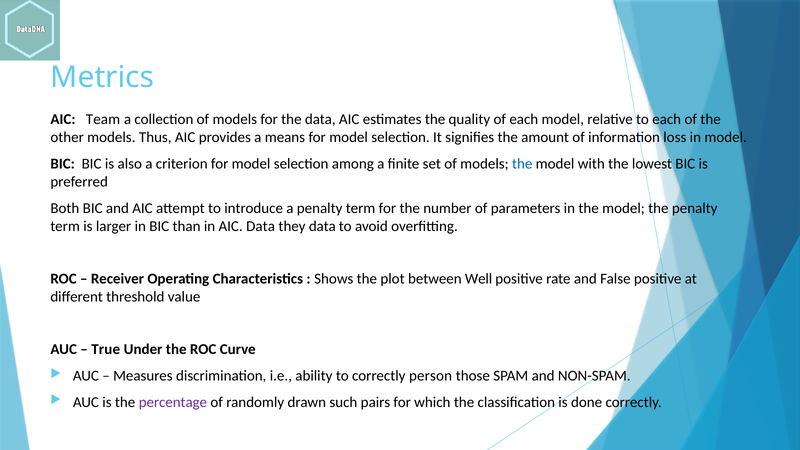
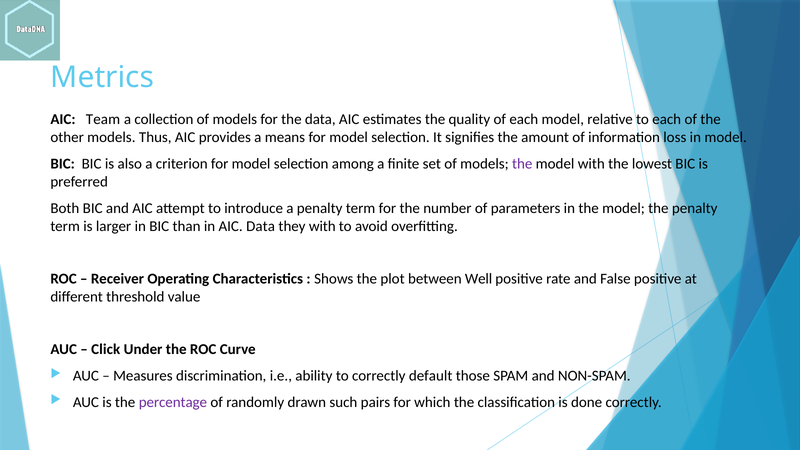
the colour: blue -> purple (522, 164)
they data: data -> with (322, 226)
True: True -> Click (106, 350)
person: person -> default (431, 376)
